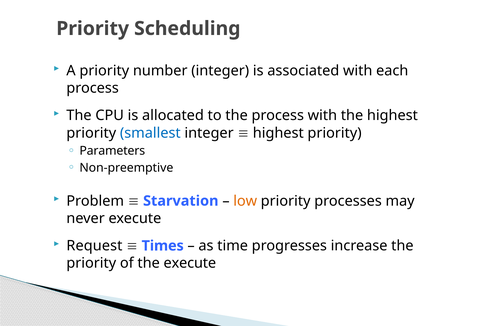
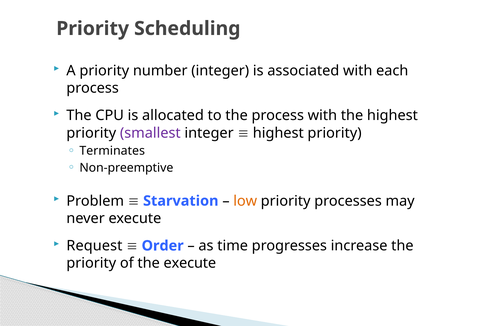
smallest colour: blue -> purple (150, 133)
Parameters: Parameters -> Terminates (112, 151)
Times: Times -> Order (163, 246)
